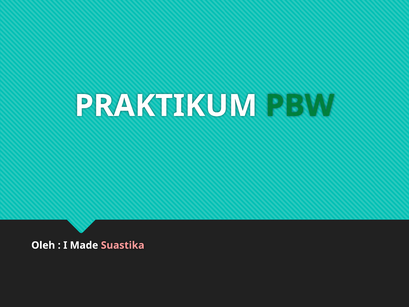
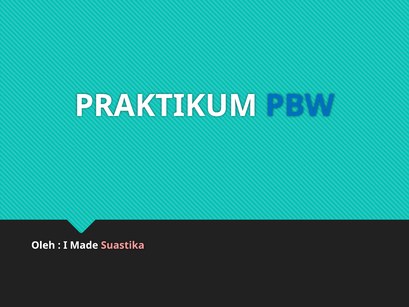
PBW colour: green -> blue (300, 106)
